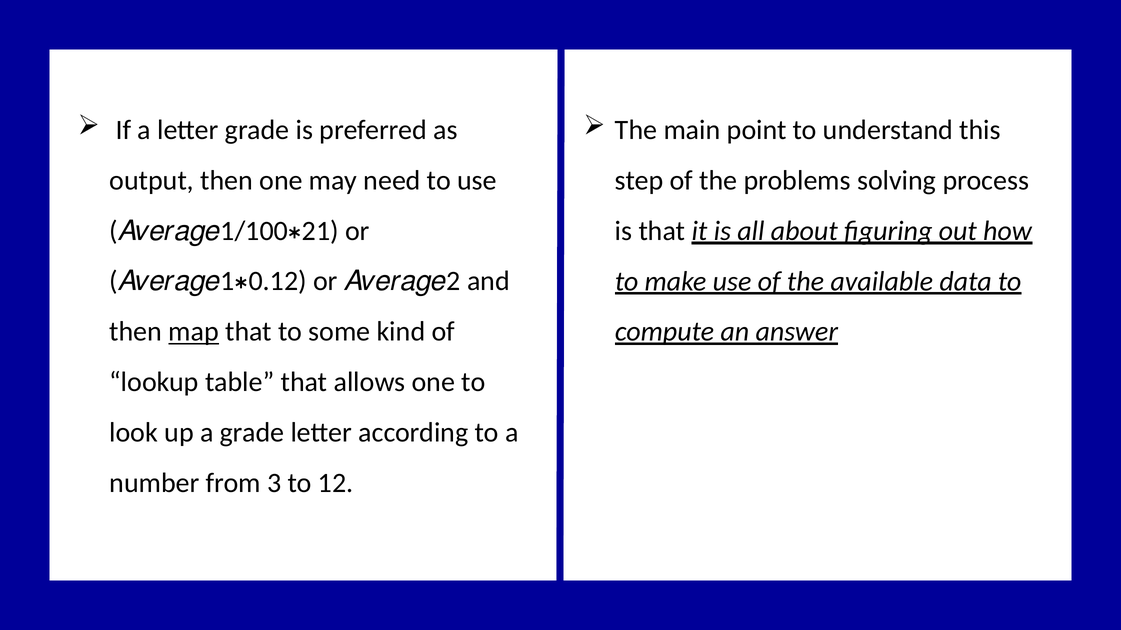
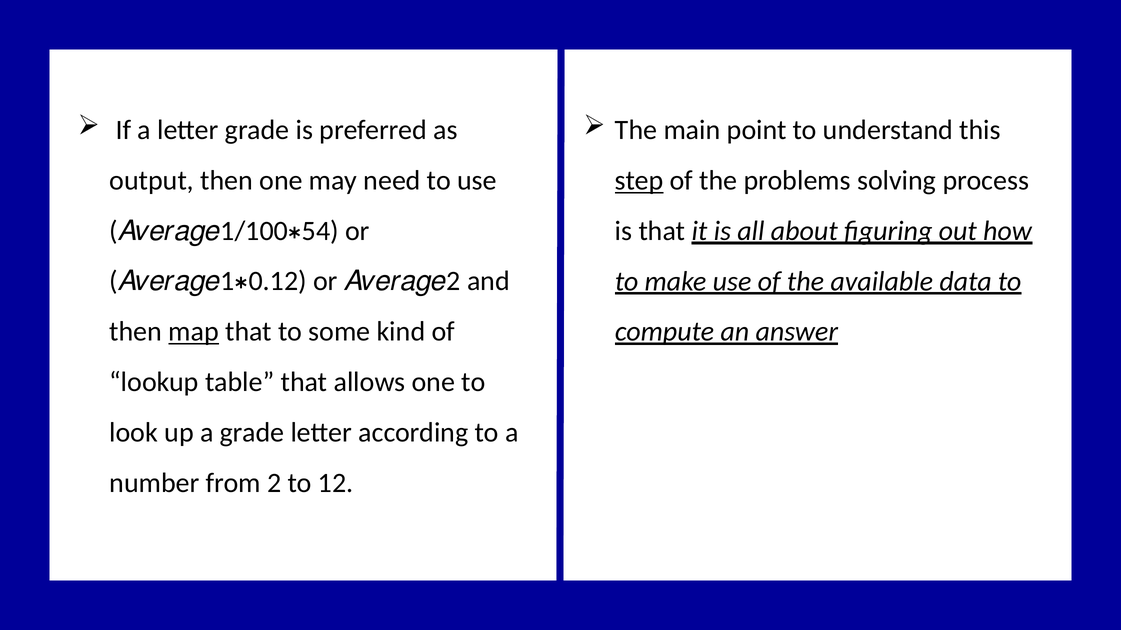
step underline: none -> present (639, 181)
21: 21 -> 54 (320, 231)
from 3: 3 -> 2 (274, 483)
